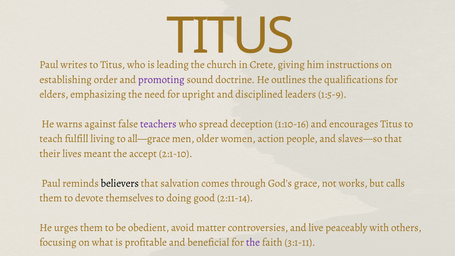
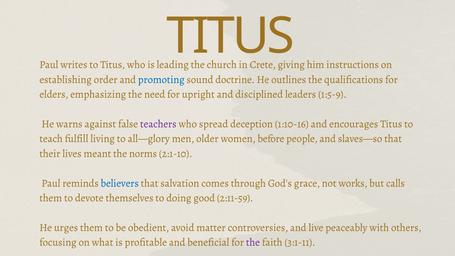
promoting colour: purple -> blue (161, 80)
all—grace: all—grace -> all—glory (149, 139)
action: action -> before (271, 139)
accept: accept -> norms (143, 154)
believers colour: black -> blue (120, 183)
2:11-14: 2:11-14 -> 2:11-59 (235, 198)
